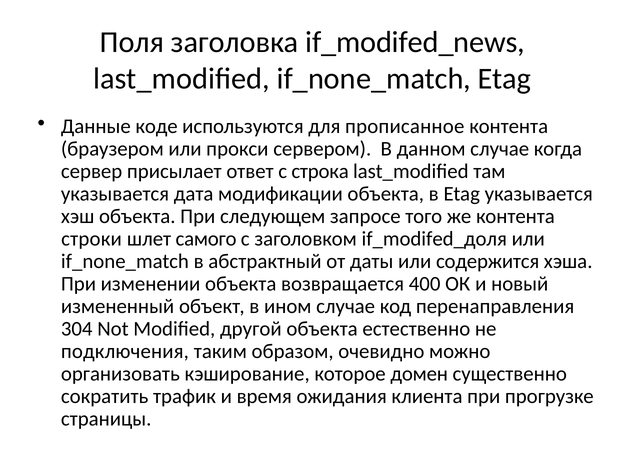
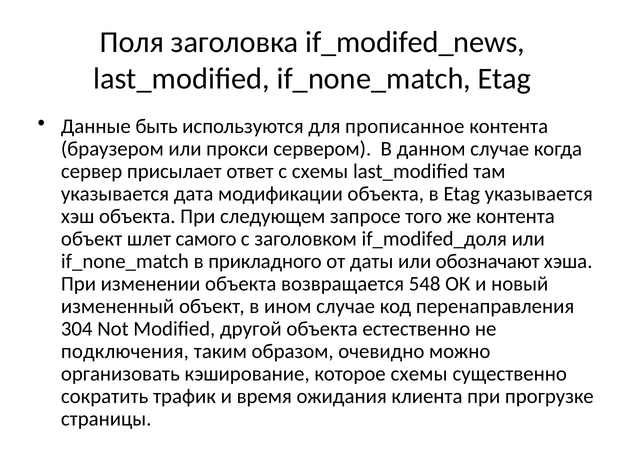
коде: коде -> быть (157, 126)
с строка: строка -> схемы (320, 171)
строки: строки -> объект (92, 239)
абстрактный: абстрактный -> прикладного (265, 261)
содержится: содержится -> обозначают (488, 261)
400: 400 -> 548 (425, 284)
которое домен: домен -> схемы (419, 374)
